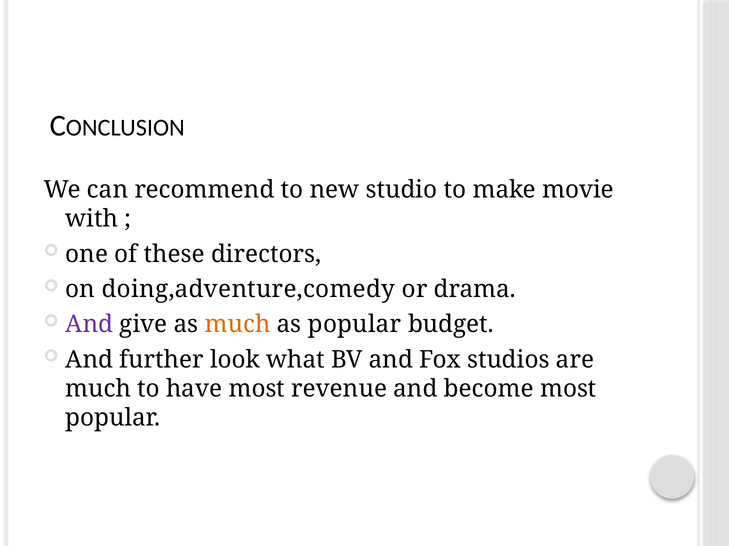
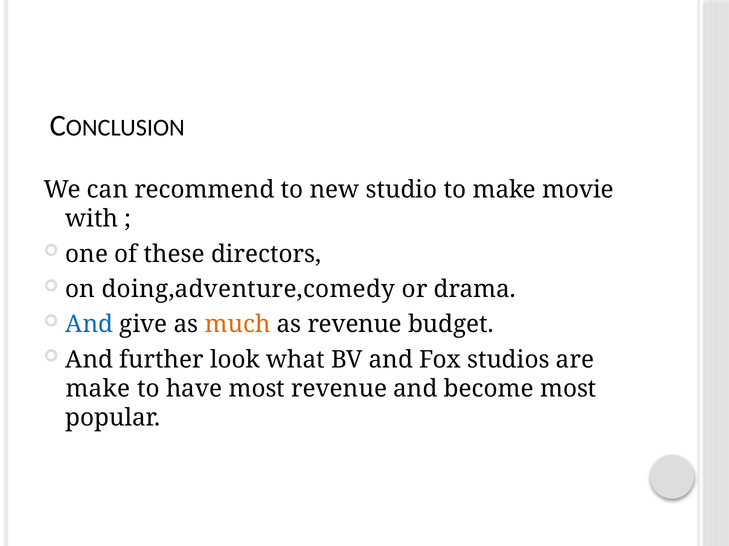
And colour: purple -> blue (89, 325)
as popular: popular -> revenue (355, 325)
much: much -> make (98, 389)
